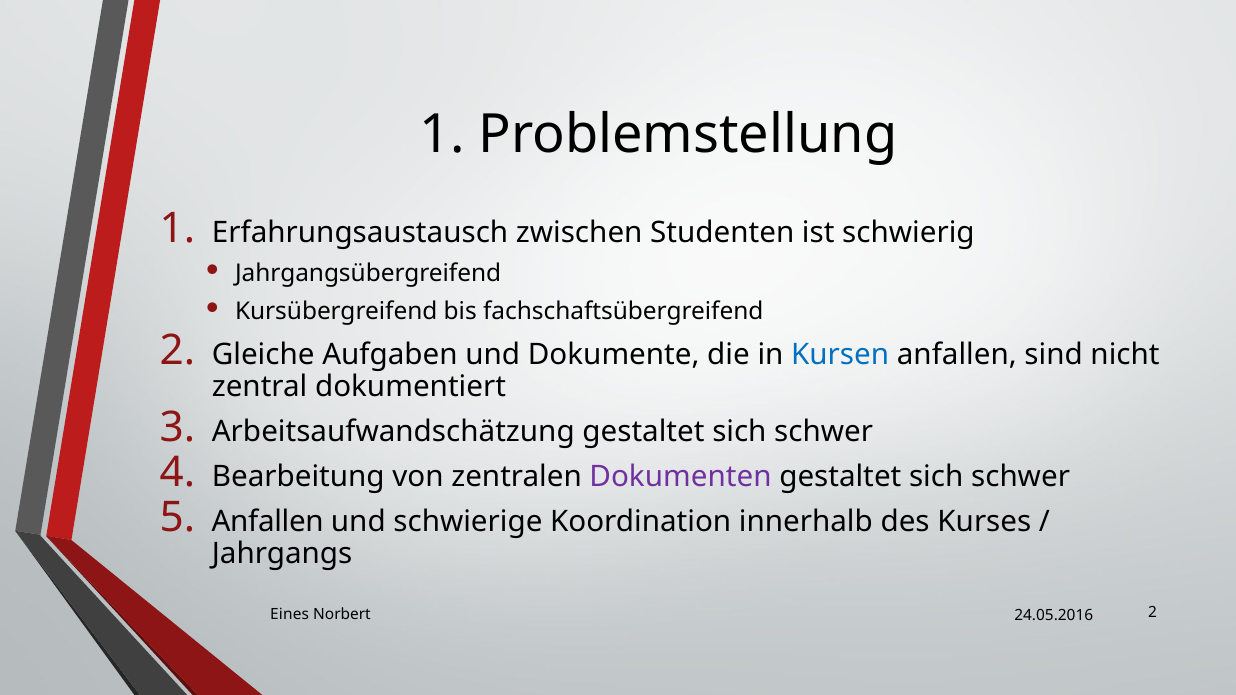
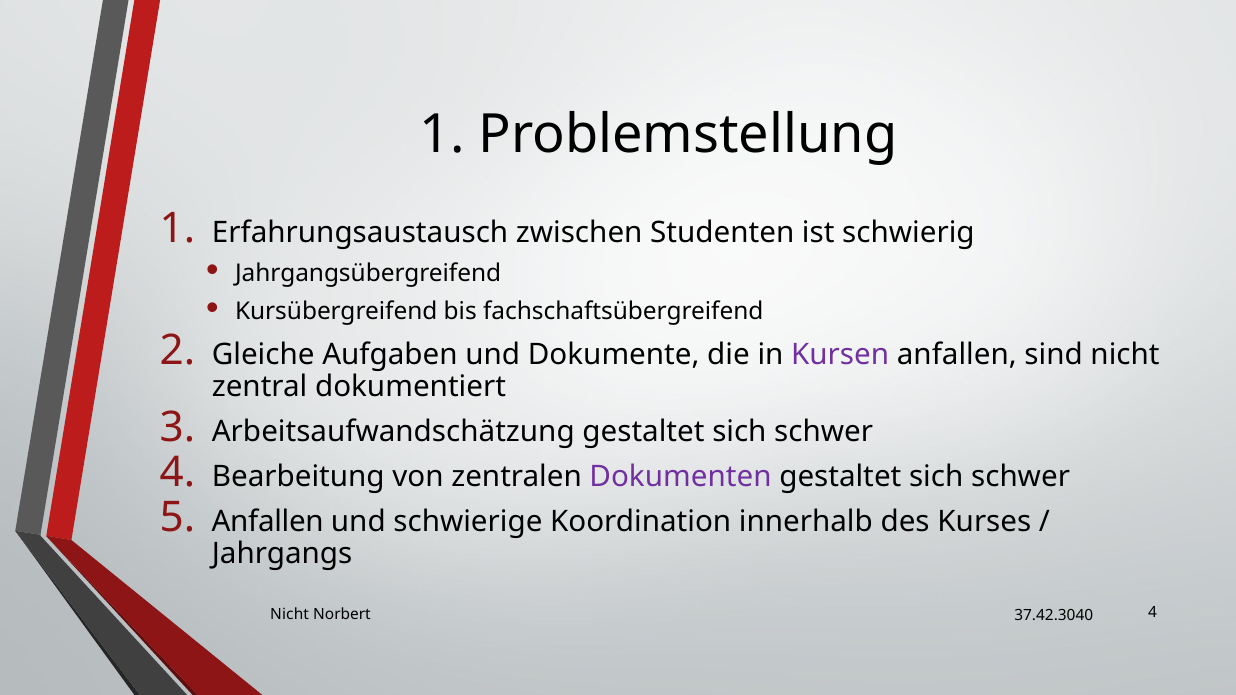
Kursen colour: blue -> purple (840, 355)
Eines: Eines -> Nicht (290, 615)
Norbert 2: 2 -> 4 (1152, 613)
24.05.2016: 24.05.2016 -> 37.42.3040 (1054, 616)
